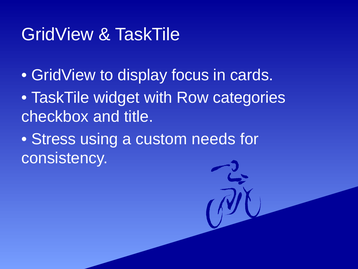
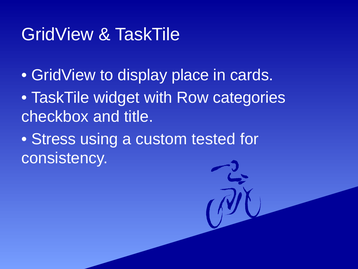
focus: focus -> place (190, 75)
needs: needs -> tested (214, 139)
